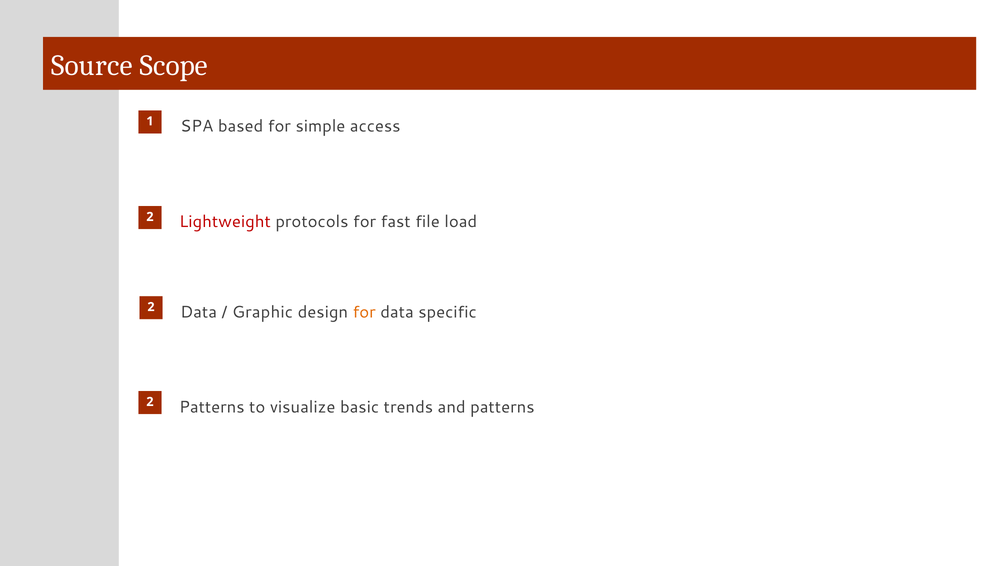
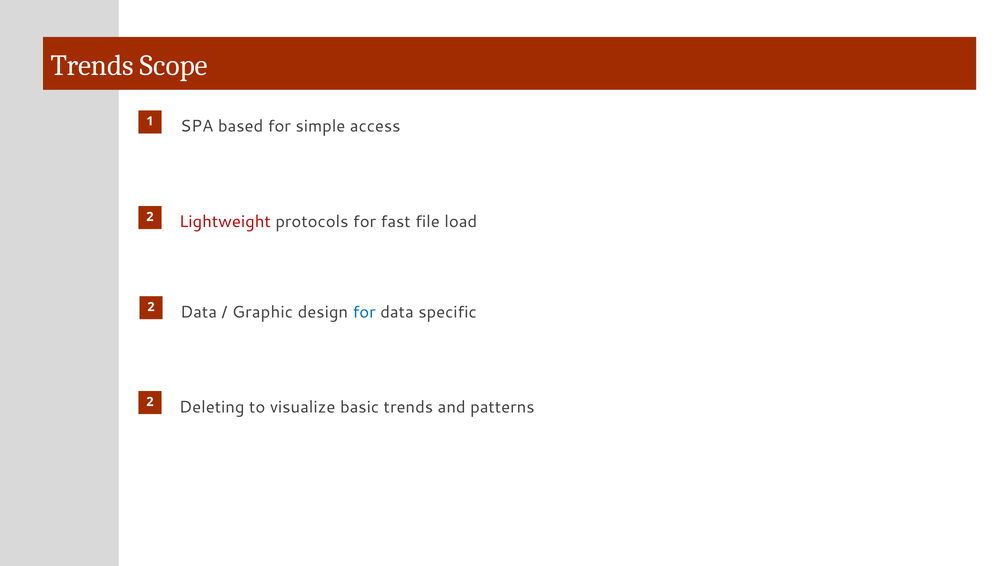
Source: Source -> Trends (92, 65)
for colour: orange -> blue (364, 312)
2 Patterns: Patterns -> Deleting (212, 407)
